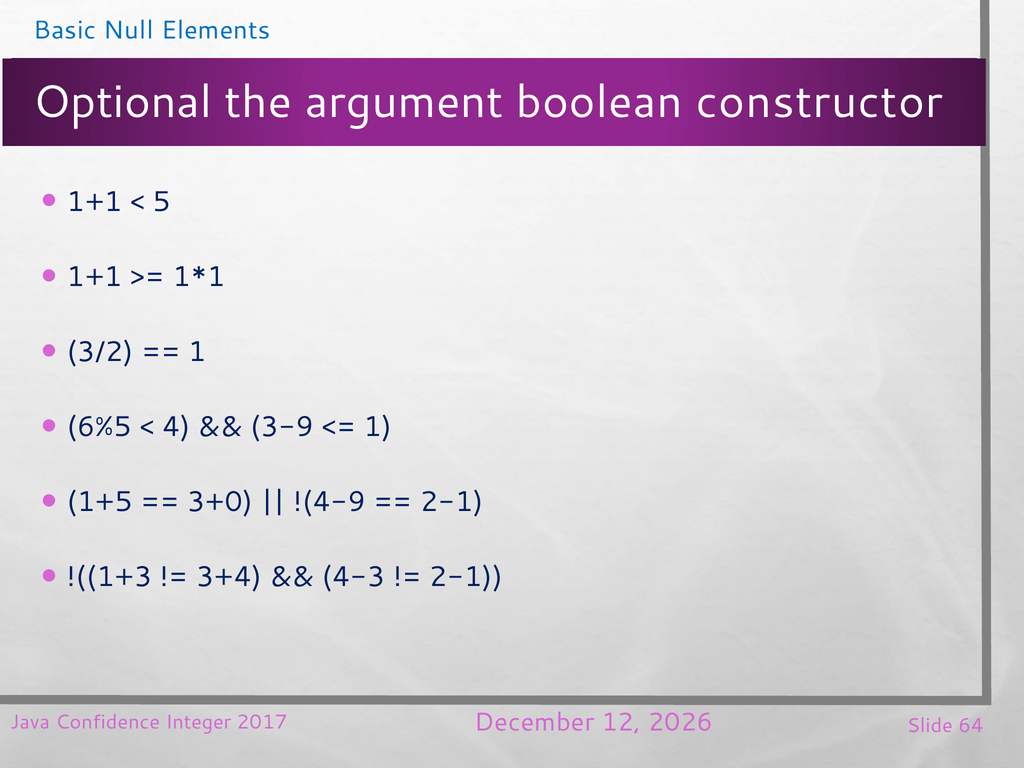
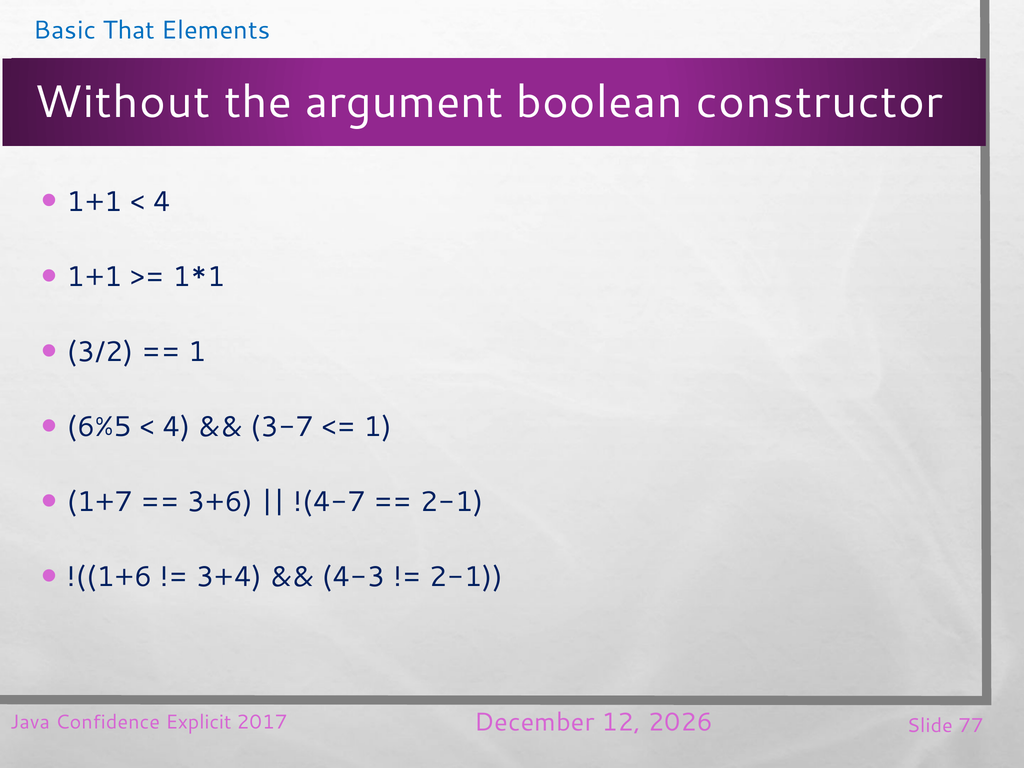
Null: Null -> That (129, 30)
Optional: Optional -> Without (122, 102)
5: 5 -> 4 (162, 202)
3-9: 3-9 -> 3-7 (282, 427)
1+5: 1+5 -> 1+7 (100, 502)
3+0: 3+0 -> 3+6 (220, 502)
!(4-9: !(4-9 -> !(4-7 (330, 502)
!((1+3: !((1+3 -> !((1+6 (110, 577)
Integer: Integer -> Explicit (198, 722)
64: 64 -> 77 (971, 726)
